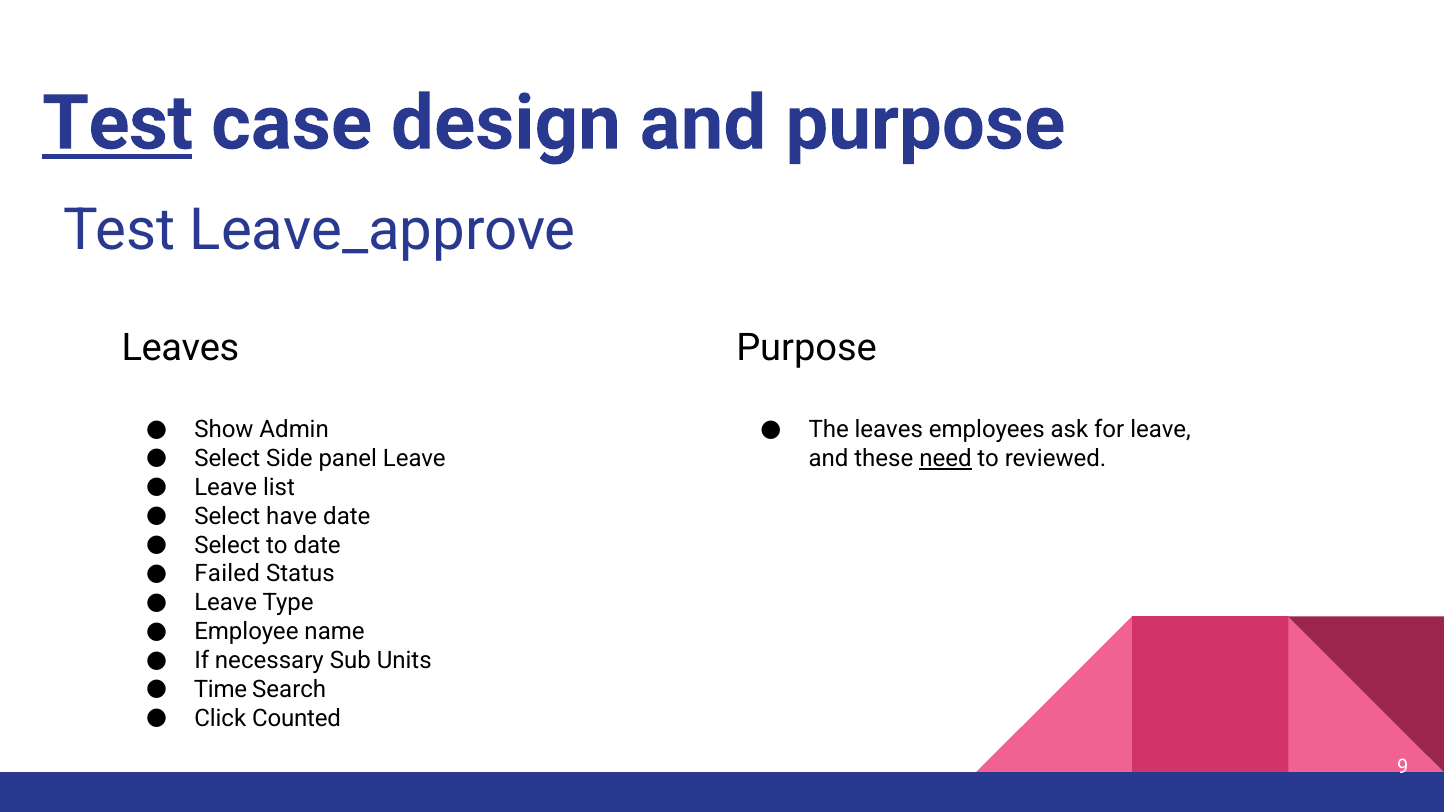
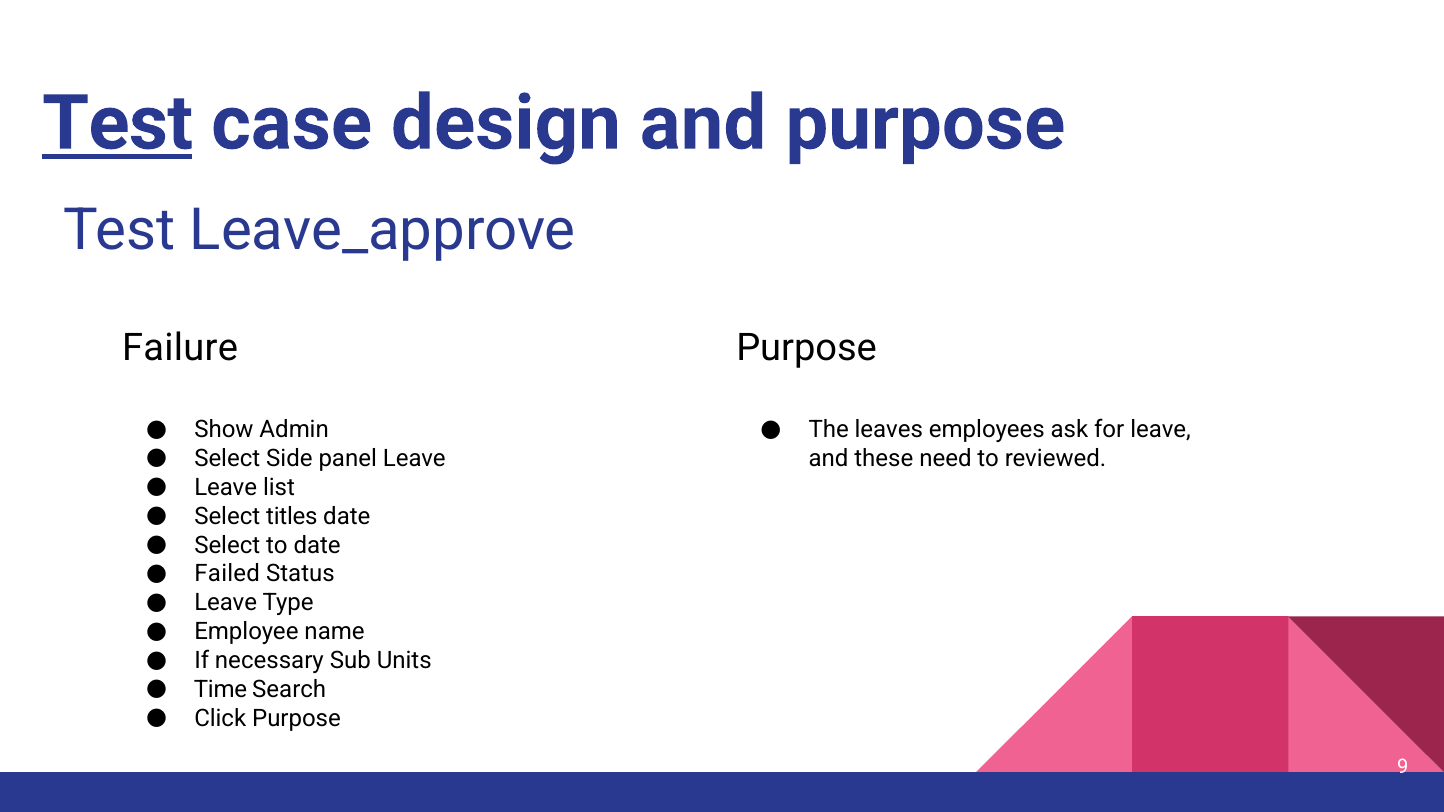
Leaves: Leaves -> Failure (180, 348)
need underline: present -> none (945, 459)
have: have -> titles (292, 516)
Click Counted: Counted -> Purpose (296, 719)
